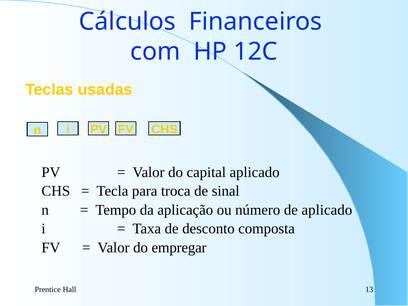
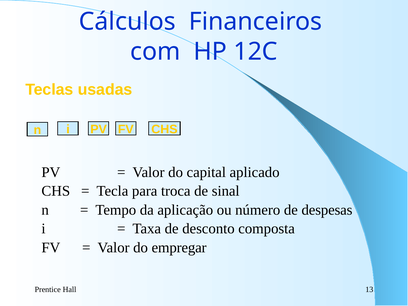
de aplicado: aplicado -> despesas (327, 210)
